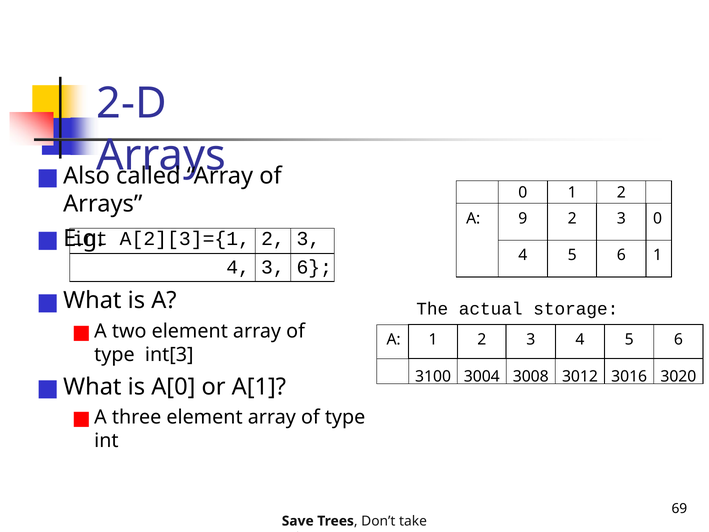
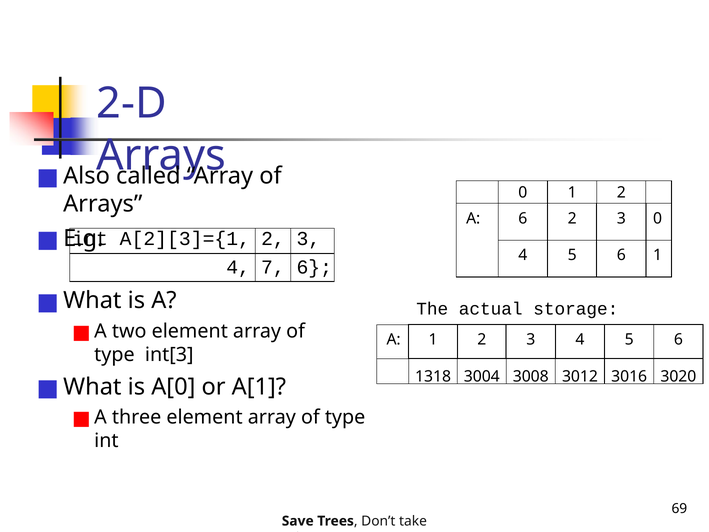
A 9: 9 -> 6 (523, 218)
4 3: 3 -> 7 (273, 267)
3100: 3100 -> 1318 (433, 376)
